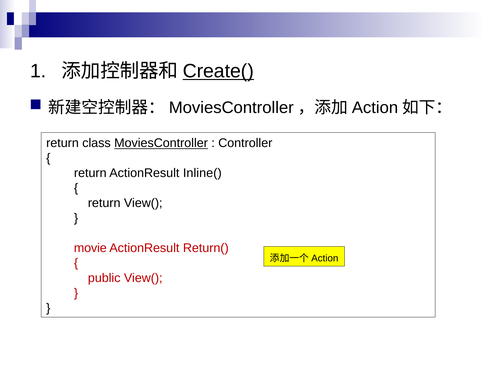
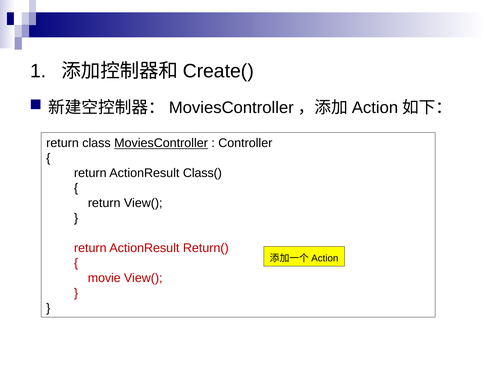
Create( underline: present -> none (218, 71)
Inline(: Inline( -> Class( (202, 173)
movie: movie -> return (90, 248)
public: public -> movie (104, 278)
